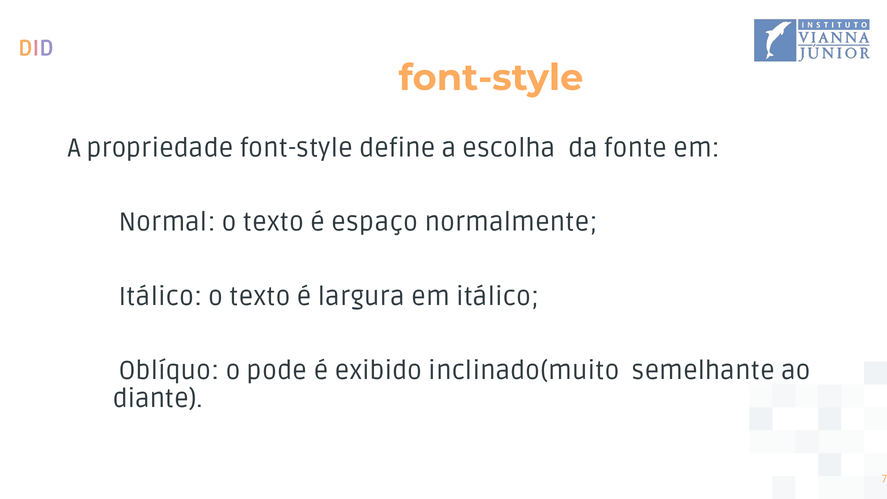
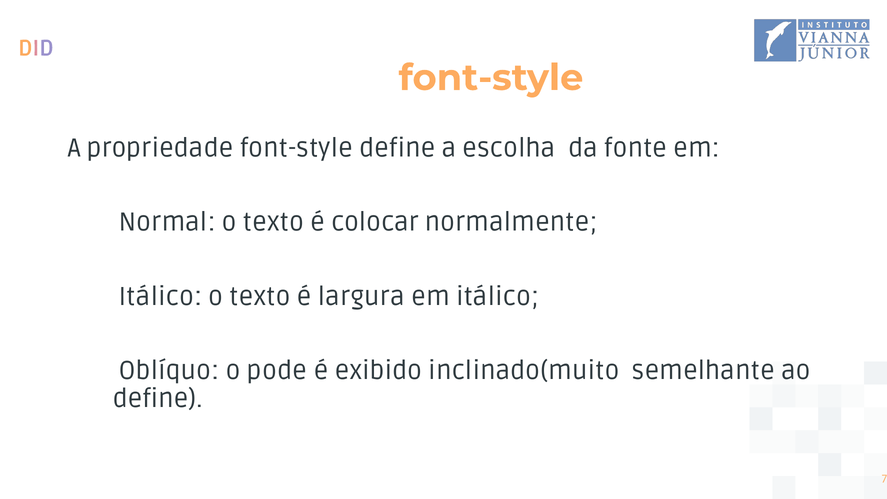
espaço: espaço -> colocar (375, 222)
diante: diante -> define (158, 399)
